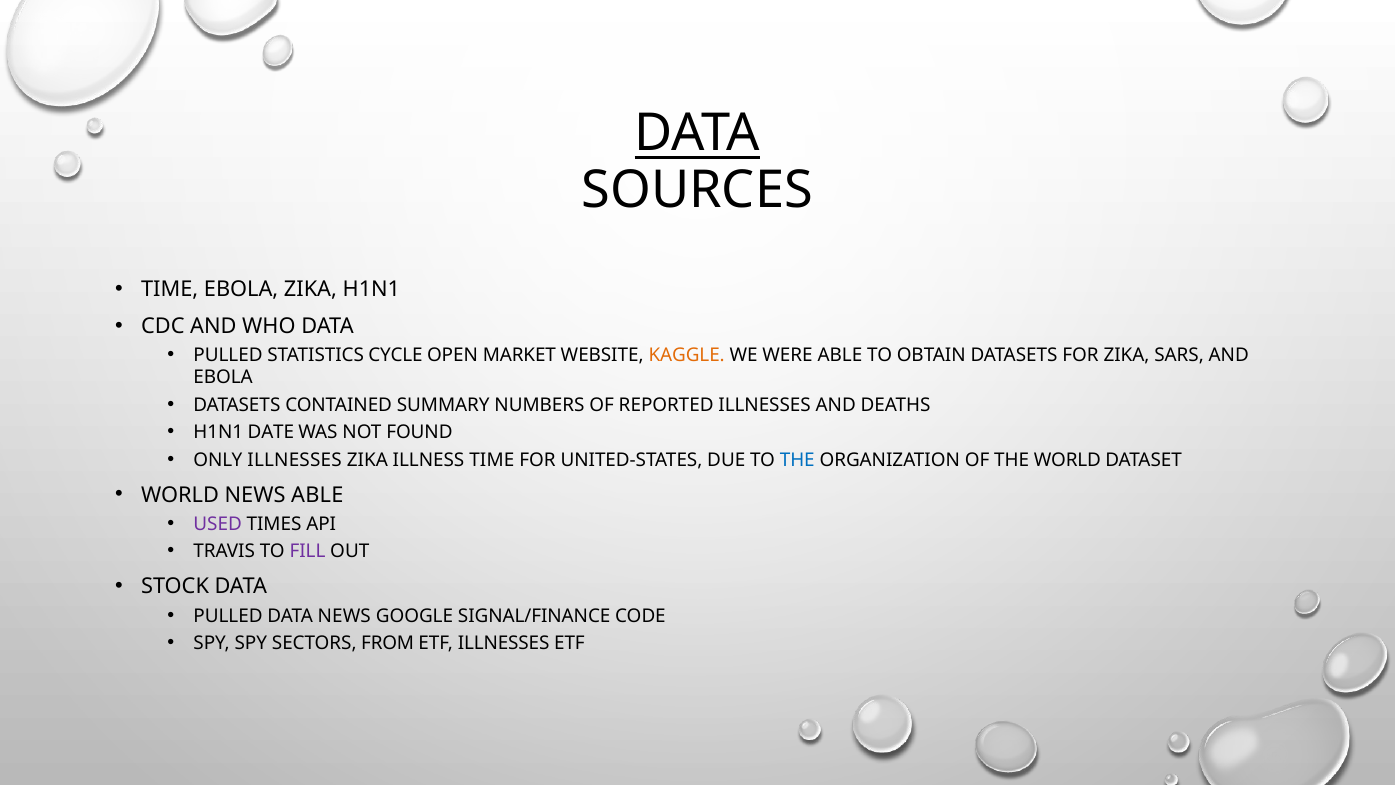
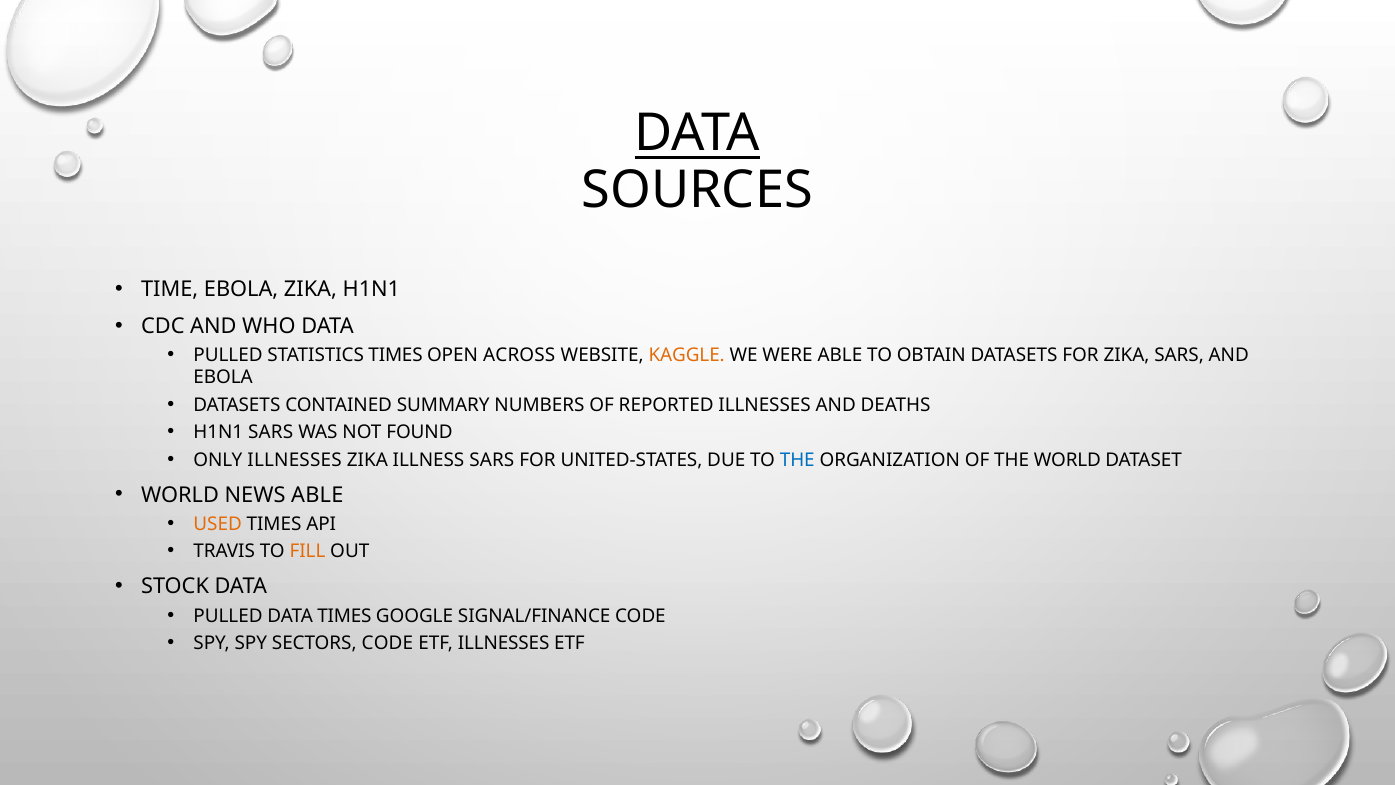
STATISTICS CYCLE: CYCLE -> TIMES (396, 355)
MARKET: MARKET -> ACROSS (519, 355)
H1N1 DATE: DATE -> SARS (271, 432)
ILLNESS TIME: TIME -> SARS (492, 460)
USED colour: purple -> orange (218, 524)
FILL colour: purple -> orange (308, 551)
DATA NEWS: NEWS -> TIMES (344, 616)
SECTORS FROM: FROM -> CODE (387, 643)
